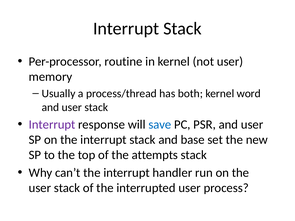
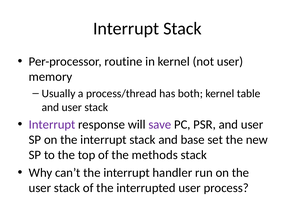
word: word -> table (249, 94)
save colour: blue -> purple (160, 125)
attempts: attempts -> methods (155, 155)
